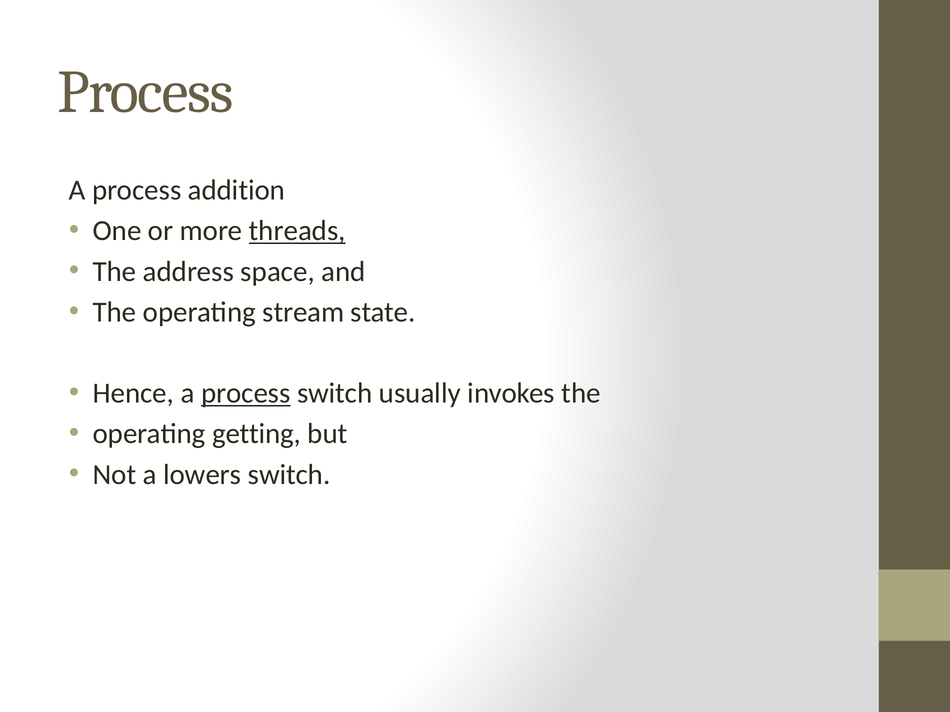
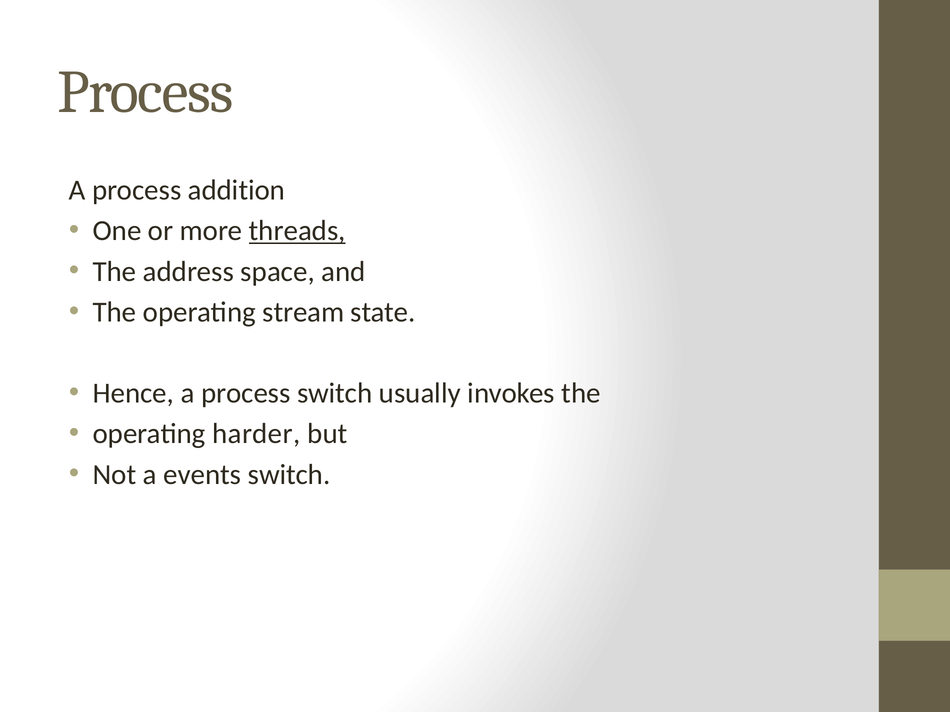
process underline: present -> none (246, 394)
getting: getting -> harder (256, 434)
lowers: lowers -> events (202, 475)
